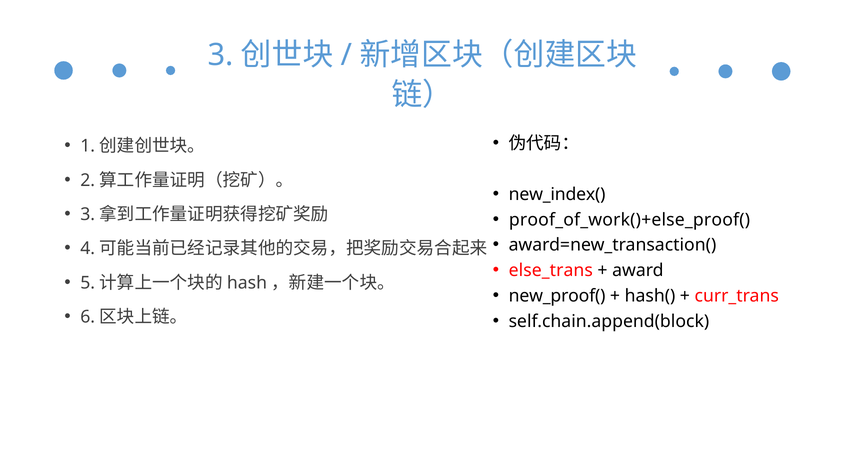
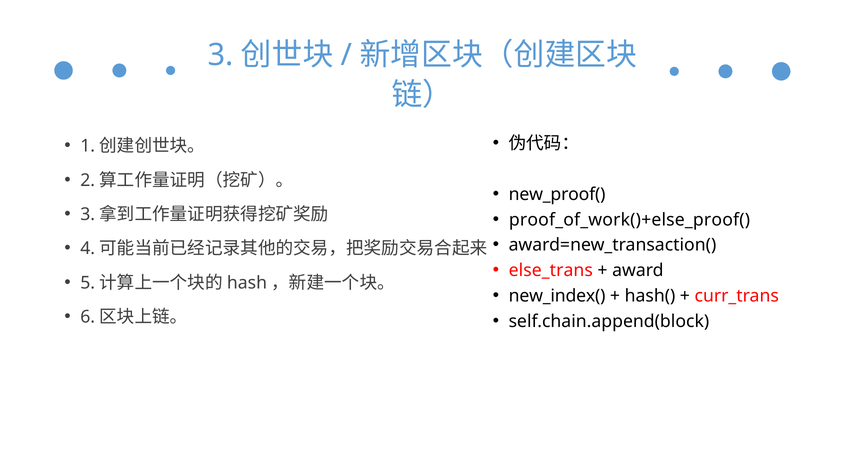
new_index(: new_index( -> new_proof( (557, 194)
new_proof(: new_proof( -> new_index( (557, 295)
